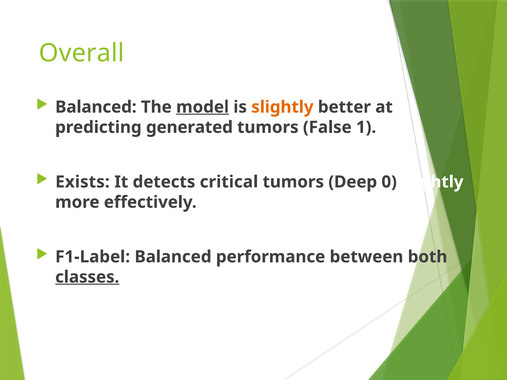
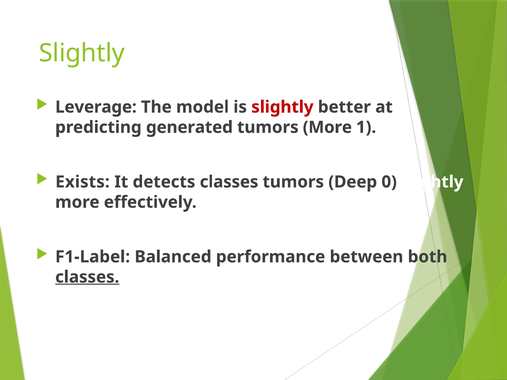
Overall: Overall -> Slightly (82, 53)
Balanced: Balanced -> Leverage (96, 107)
model underline: present -> none (203, 107)
slightly colour: orange -> red (282, 107)
tumors False: False -> More (327, 127)
detects critical: critical -> classes (229, 182)
